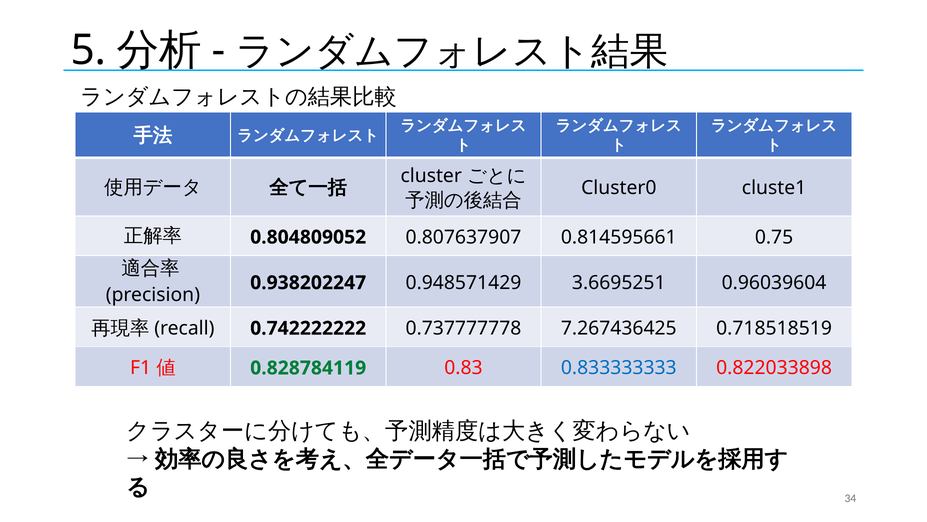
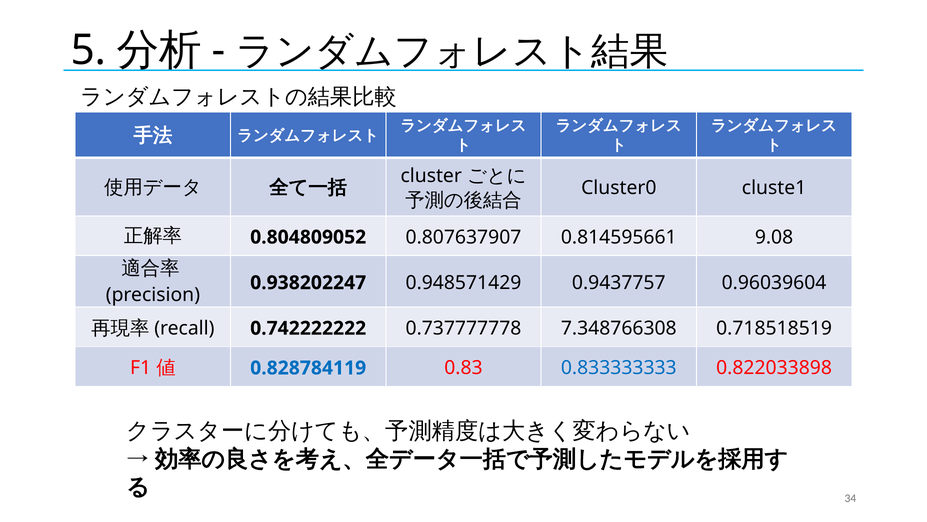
0.75: 0.75 -> 9.08 (774, 237)
3.6695251: 3.6695251 -> 0.9437757 (619, 282)
7.267436425: 7.267436425 -> 7.348766308 (619, 328)
0.828784119 colour: green -> blue (308, 368)
